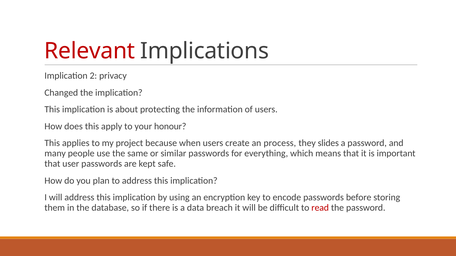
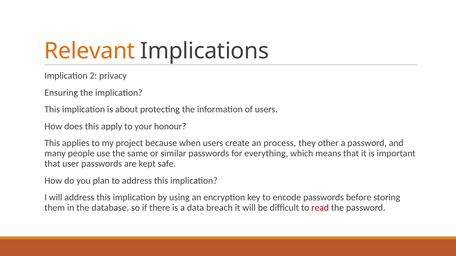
Relevant colour: red -> orange (90, 51)
Changed: Changed -> Ensuring (61, 93)
slides: slides -> other (328, 143)
